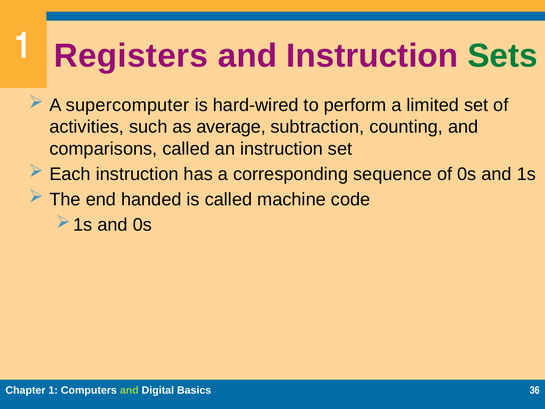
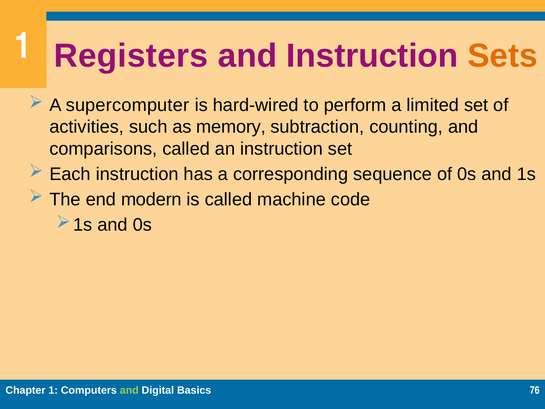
Sets colour: green -> orange (503, 56)
average: average -> memory (231, 127)
handed: handed -> modern (151, 199)
36: 36 -> 76 (535, 390)
